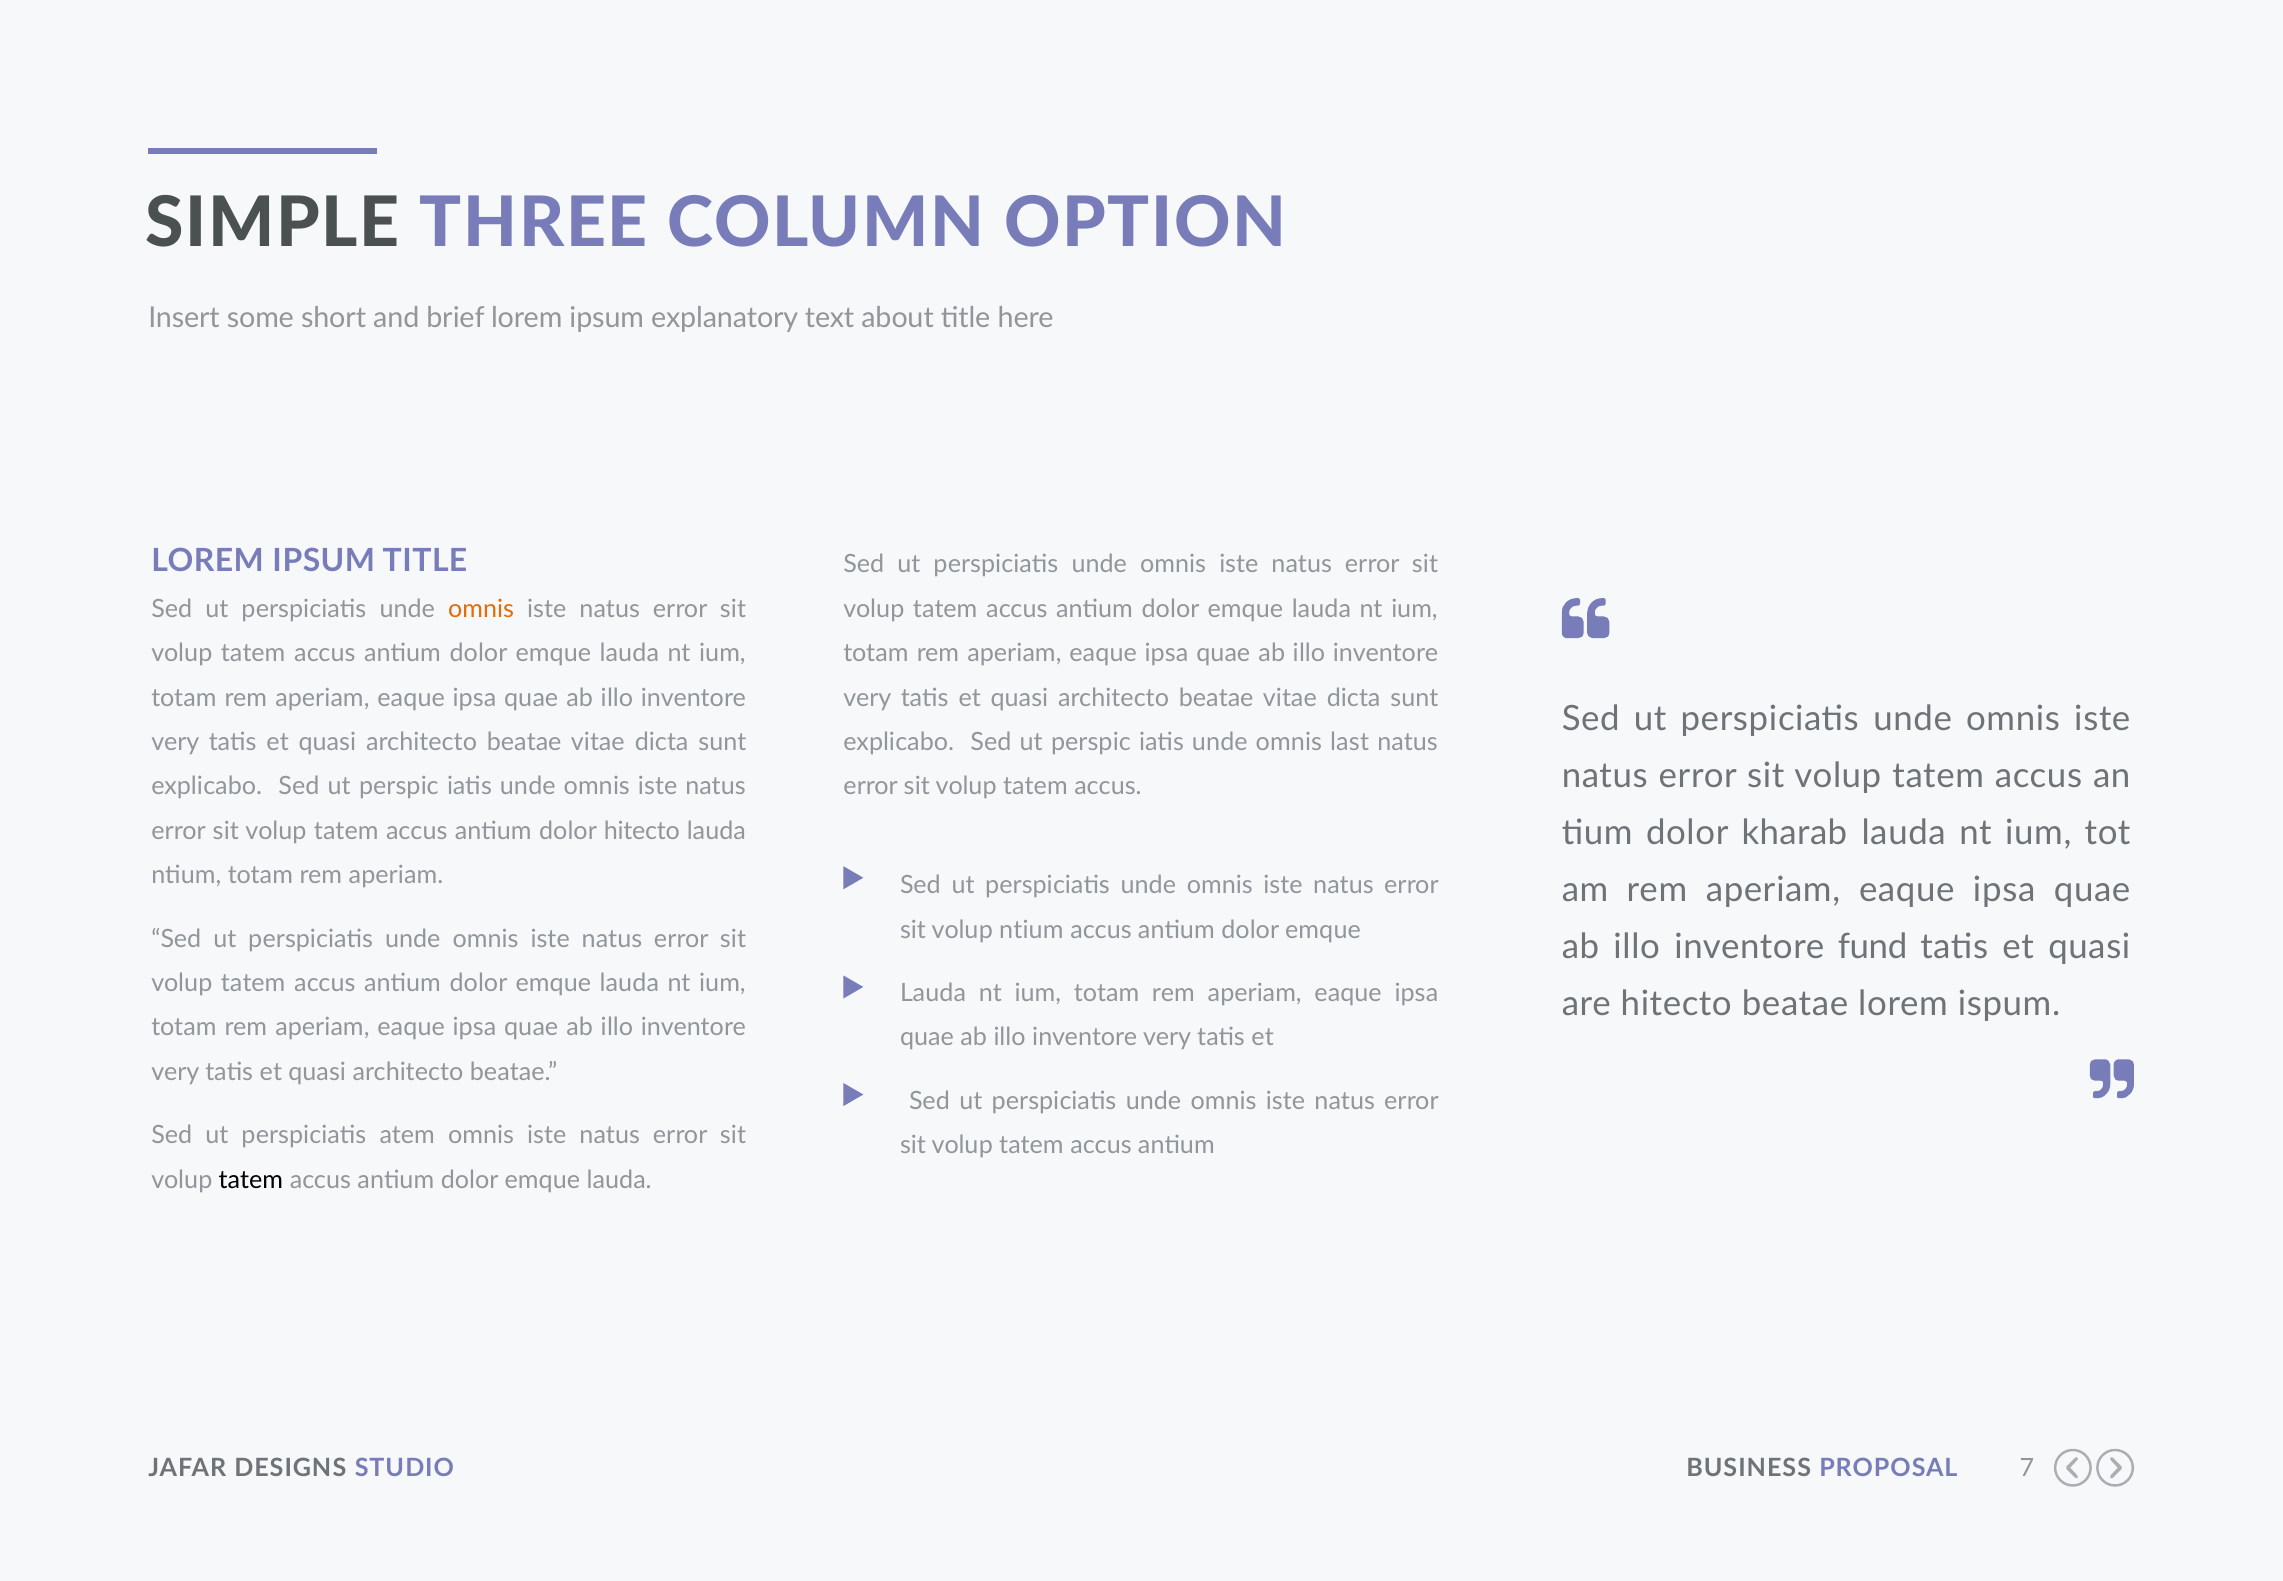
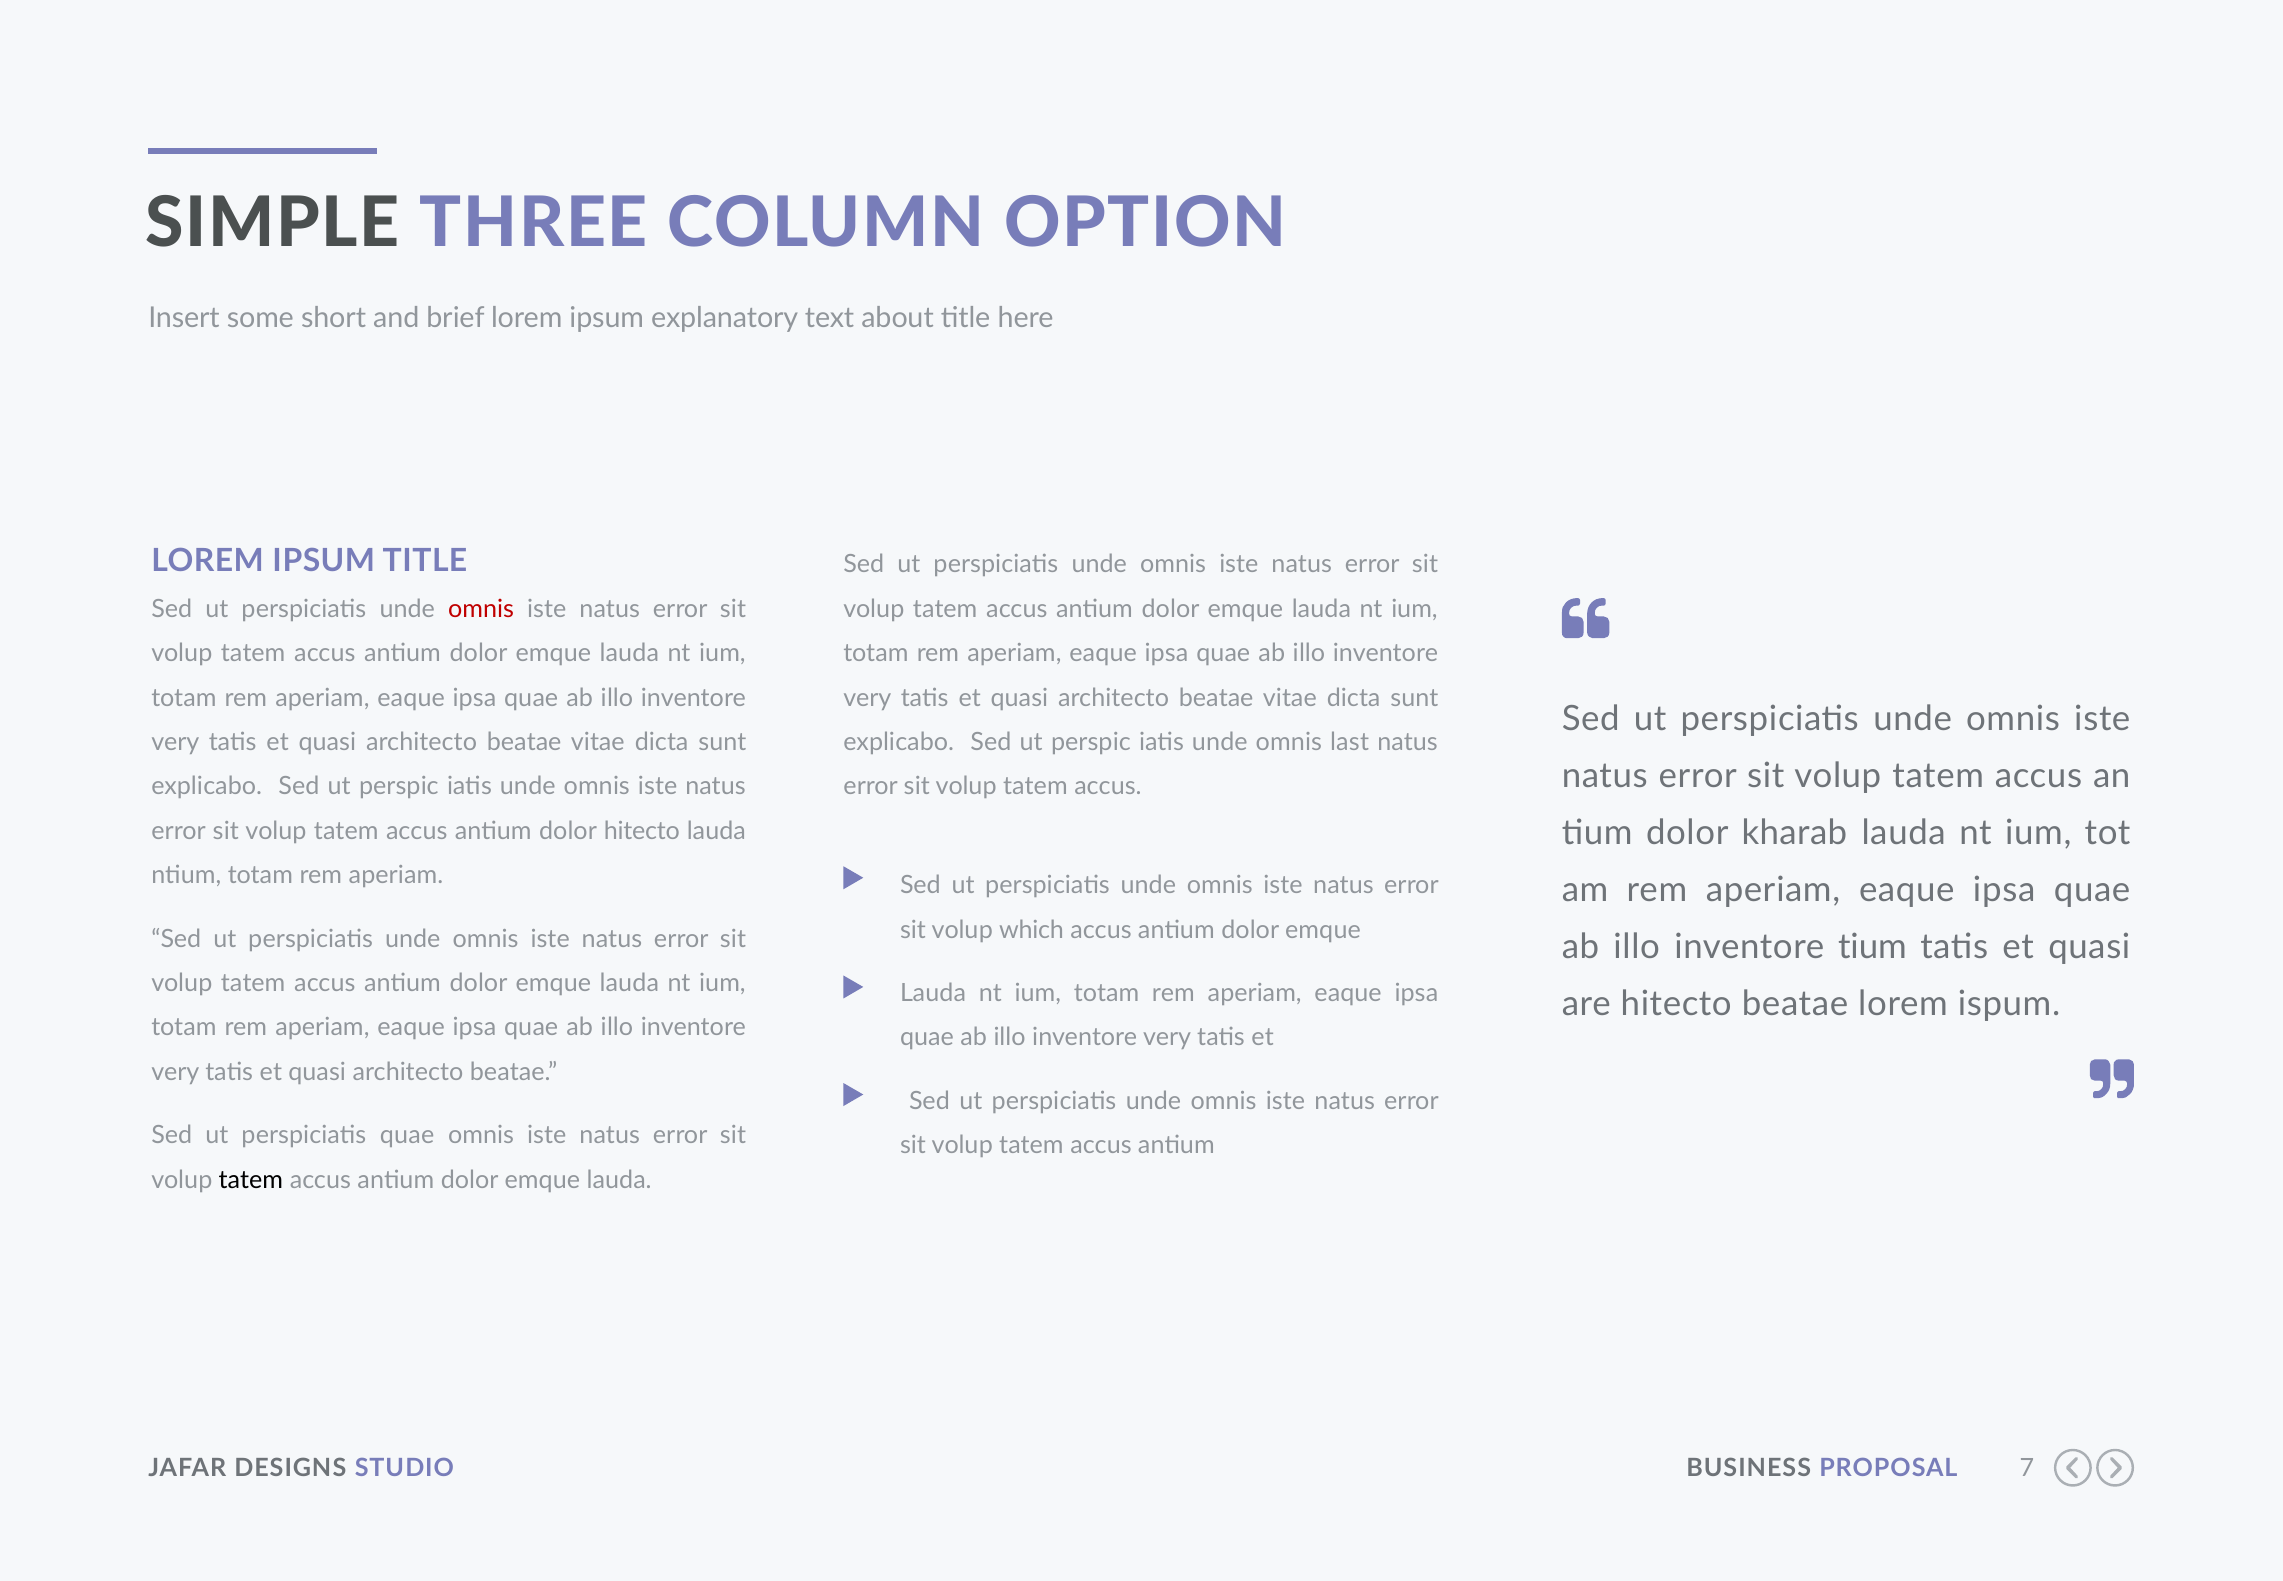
omnis colour: orange -> red (481, 609)
volup ntium: ntium -> which (1032, 929)
inventore fund: fund -> tium (1872, 947)
perspiciatis atem: atem -> quae (407, 1135)
